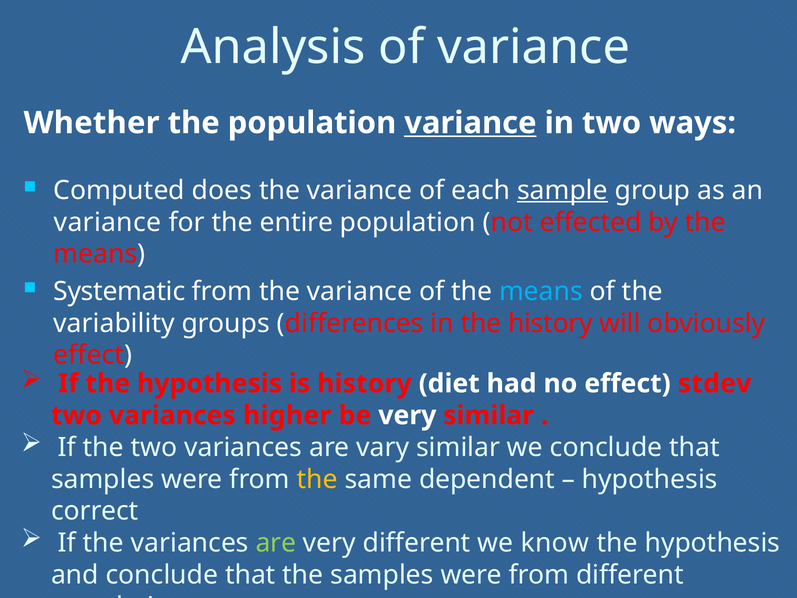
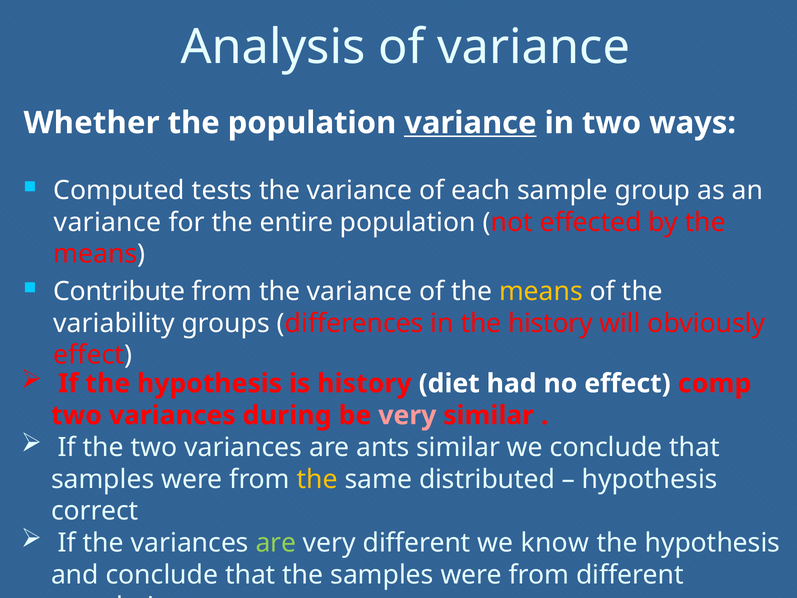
does: does -> tests (222, 190)
sample underline: present -> none (562, 190)
Systematic: Systematic -> Contribute (119, 291)
means colour: light blue -> yellow (541, 291)
stdev: stdev -> comp (715, 383)
higher: higher -> during (287, 415)
very colour: white -> pink (407, 415)
vary: vary -> ants (383, 447)
dependent: dependent -> distributed (487, 479)
